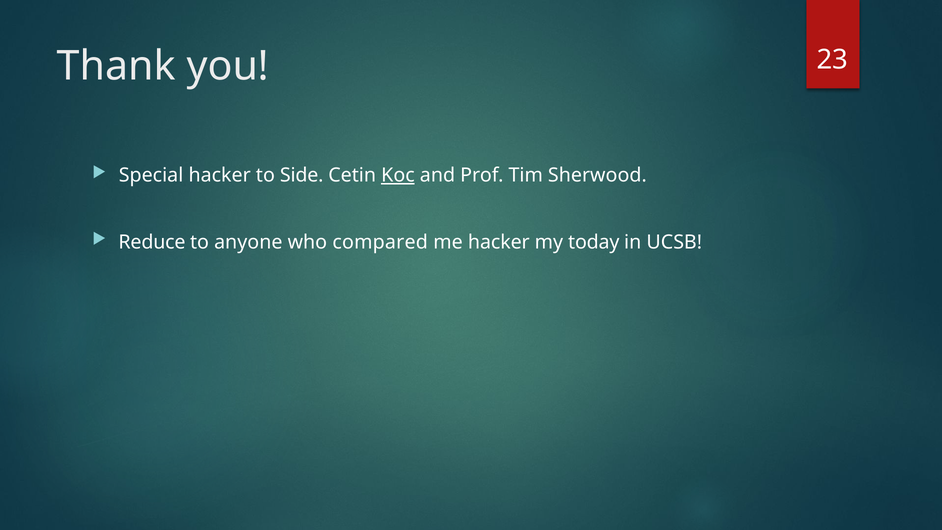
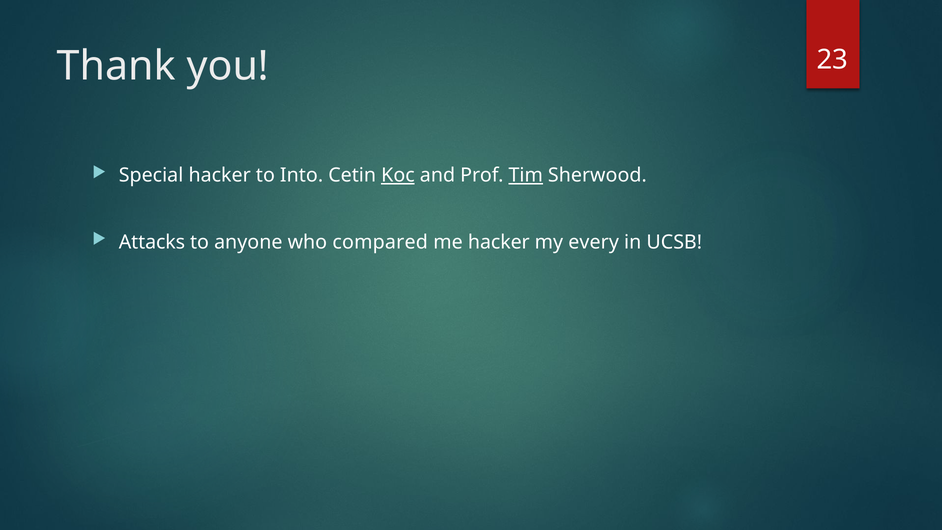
Side: Side -> Into (302, 175)
Tim underline: none -> present (526, 175)
Reduce: Reduce -> Attacks (152, 242)
today: today -> every (594, 242)
